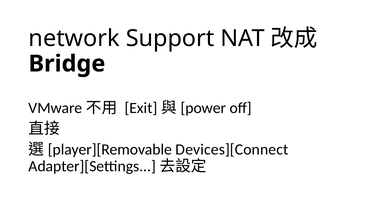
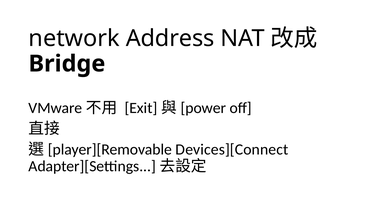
Support: Support -> Address (170, 38)
